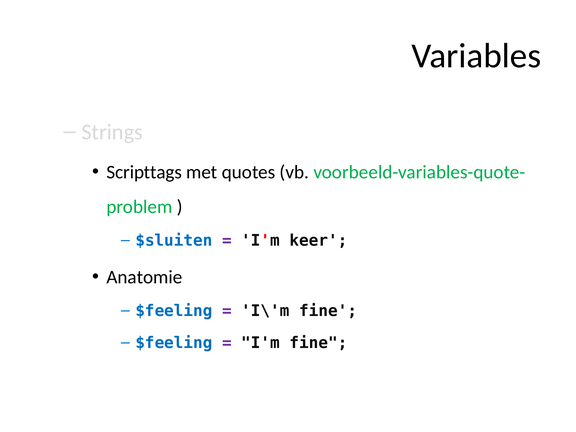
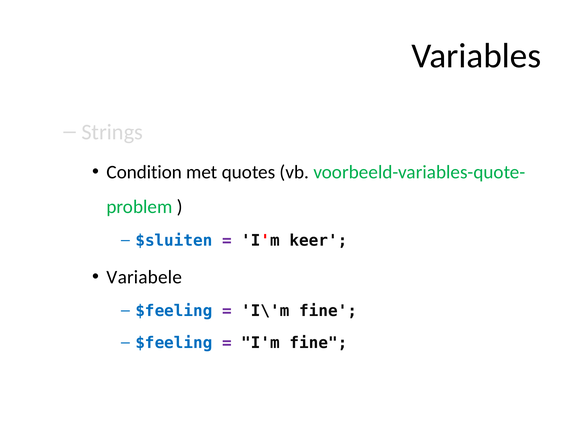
Scripttags: Scripttags -> Condition (144, 172)
Anatomie: Anatomie -> Variabele (144, 277)
